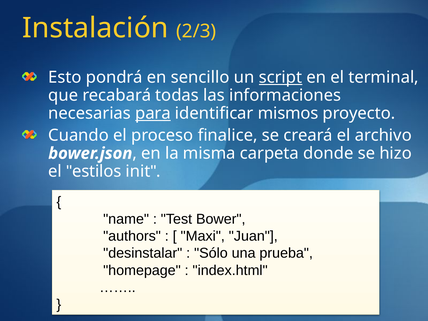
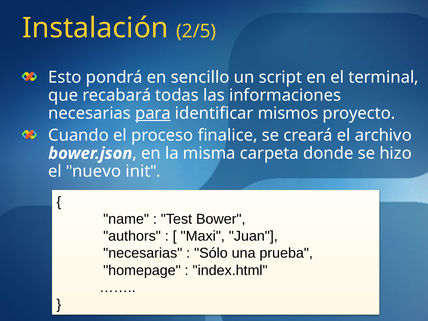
2/3: 2/3 -> 2/5 (196, 31)
script underline: present -> none (281, 77)
estilos: estilos -> nuevo (97, 171)
desinstalar: desinstalar -> necesarias (143, 253)
